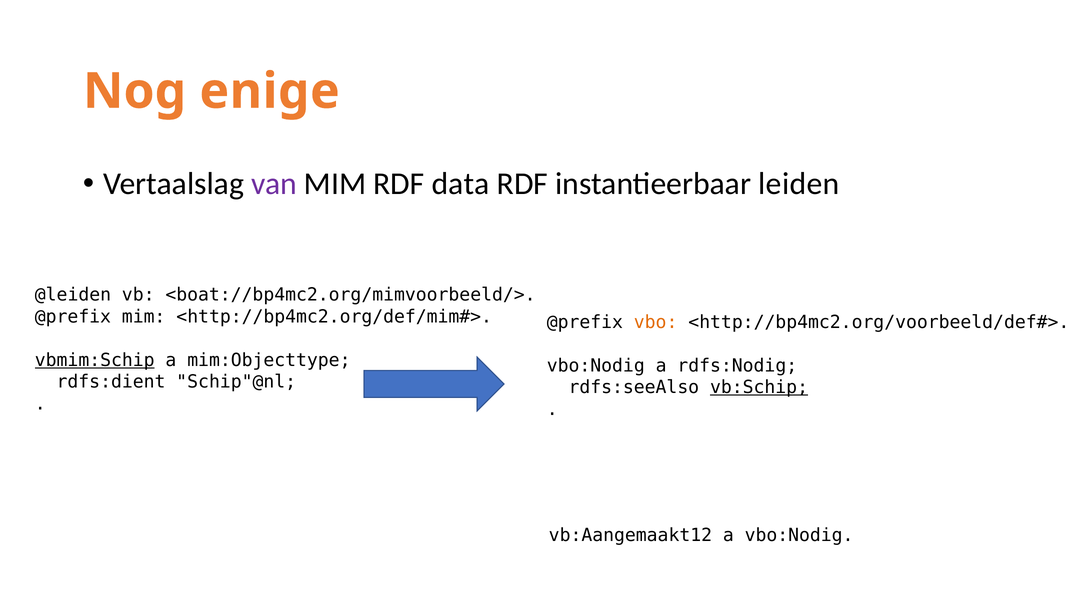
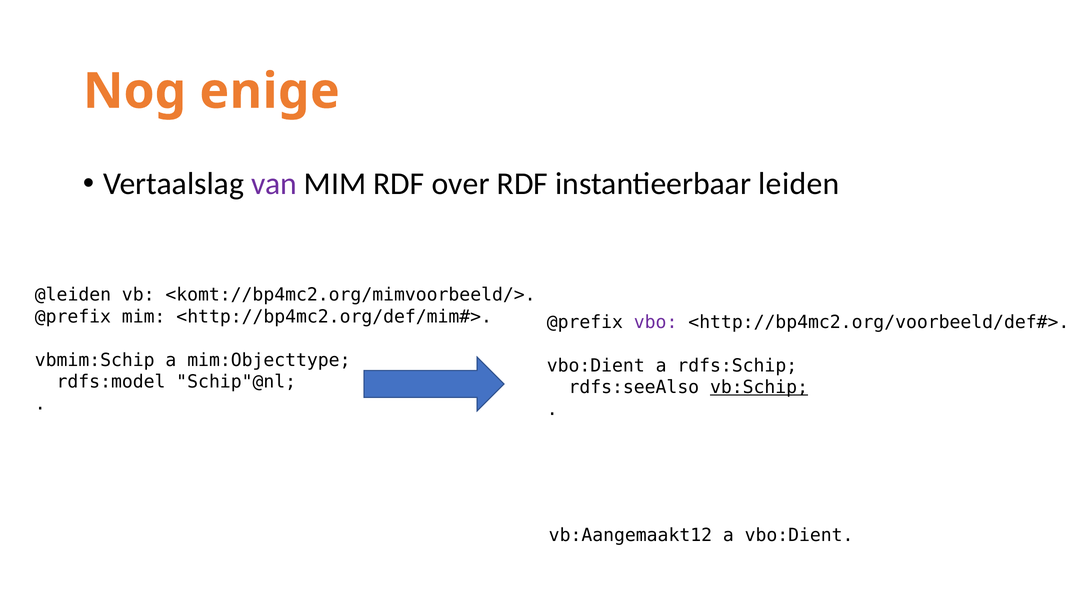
data: data -> over (461, 184)
<boat://bp4mc2.org/mimvoorbeeld/>: <boat://bp4mc2.org/mimvoorbeeld/> -> <komt://bp4mc2.org/mimvoorbeeld/> (350, 295)
vbo colour: orange -> purple (656, 322)
vbmim:Schip underline: present -> none (95, 360)
vbo:Nodig: vbo:Nodig -> vbo:Dient (596, 366)
rdfs:Nodig: rdfs:Nodig -> rdfs:Schip (737, 366)
rdfs:dient: rdfs:dient -> rdfs:model (111, 382)
a vbo:Nodig: vbo:Nodig -> vbo:Dient (799, 535)
